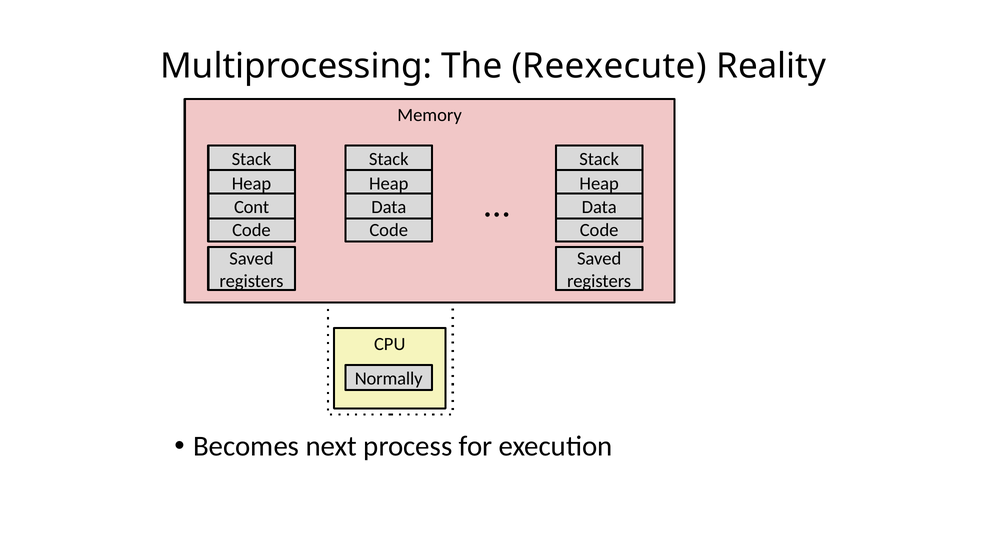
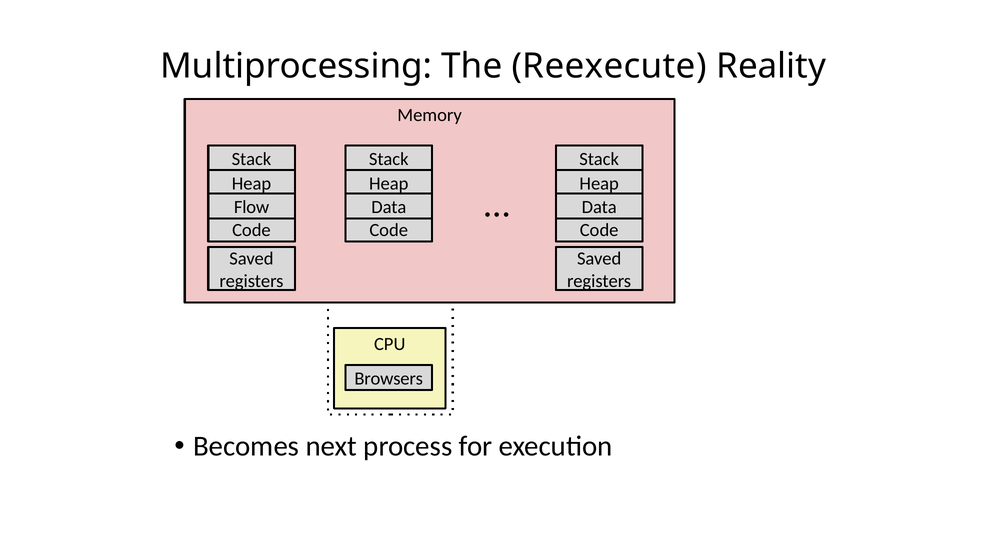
Cont: Cont -> Flow (252, 207)
Normally: Normally -> Browsers (389, 379)
